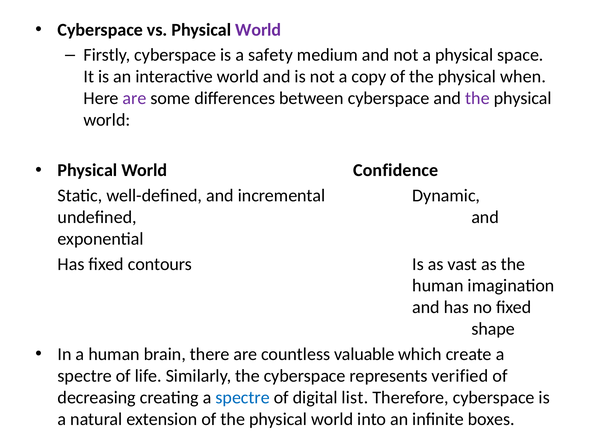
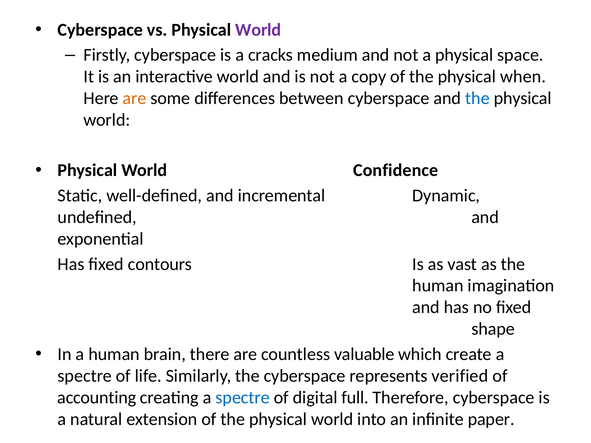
safety: safety -> cracks (271, 55)
are colour: purple -> orange (135, 98)
the colour: purple -> blue (477, 98)
decreasing: decreasing -> accounting (97, 398)
list: list -> full (355, 398)
boxes: boxes -> paper (491, 419)
